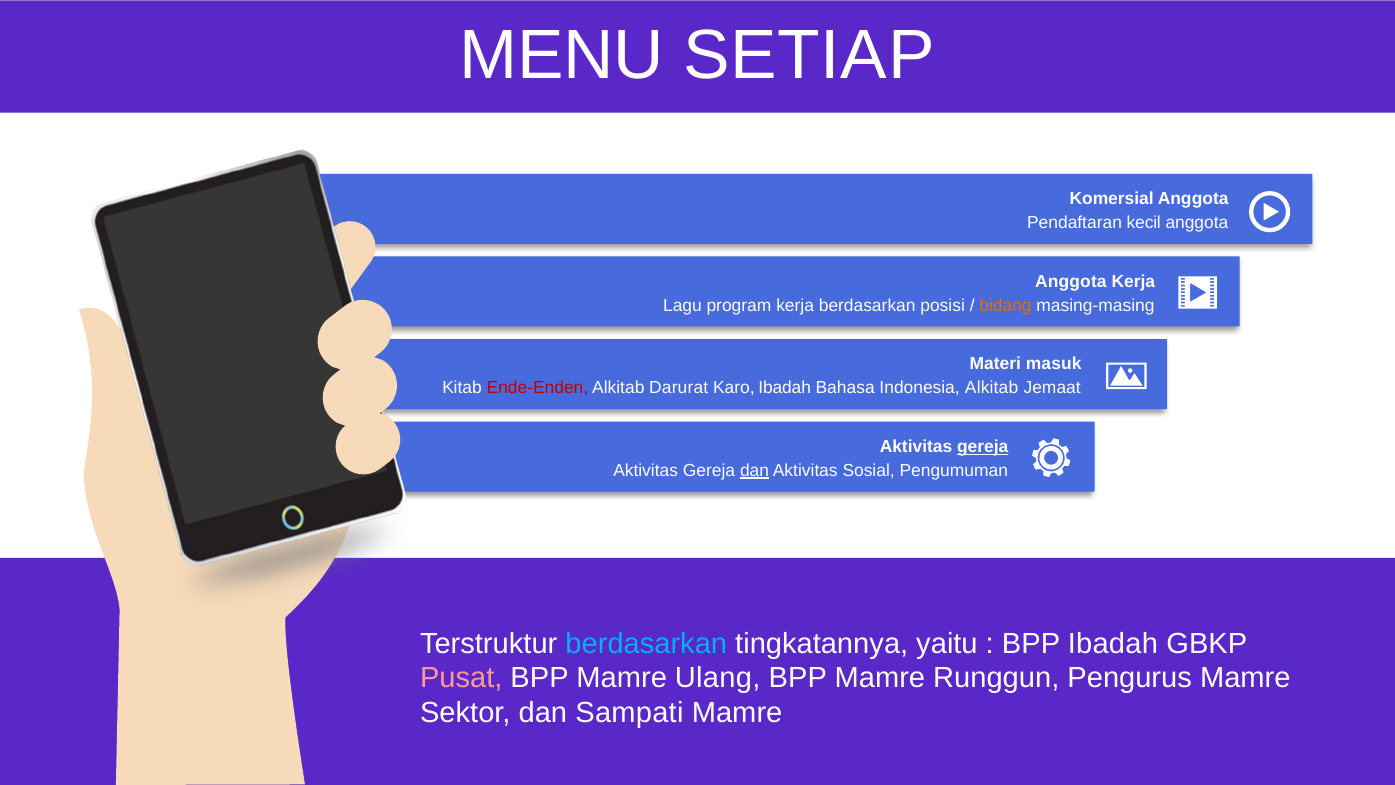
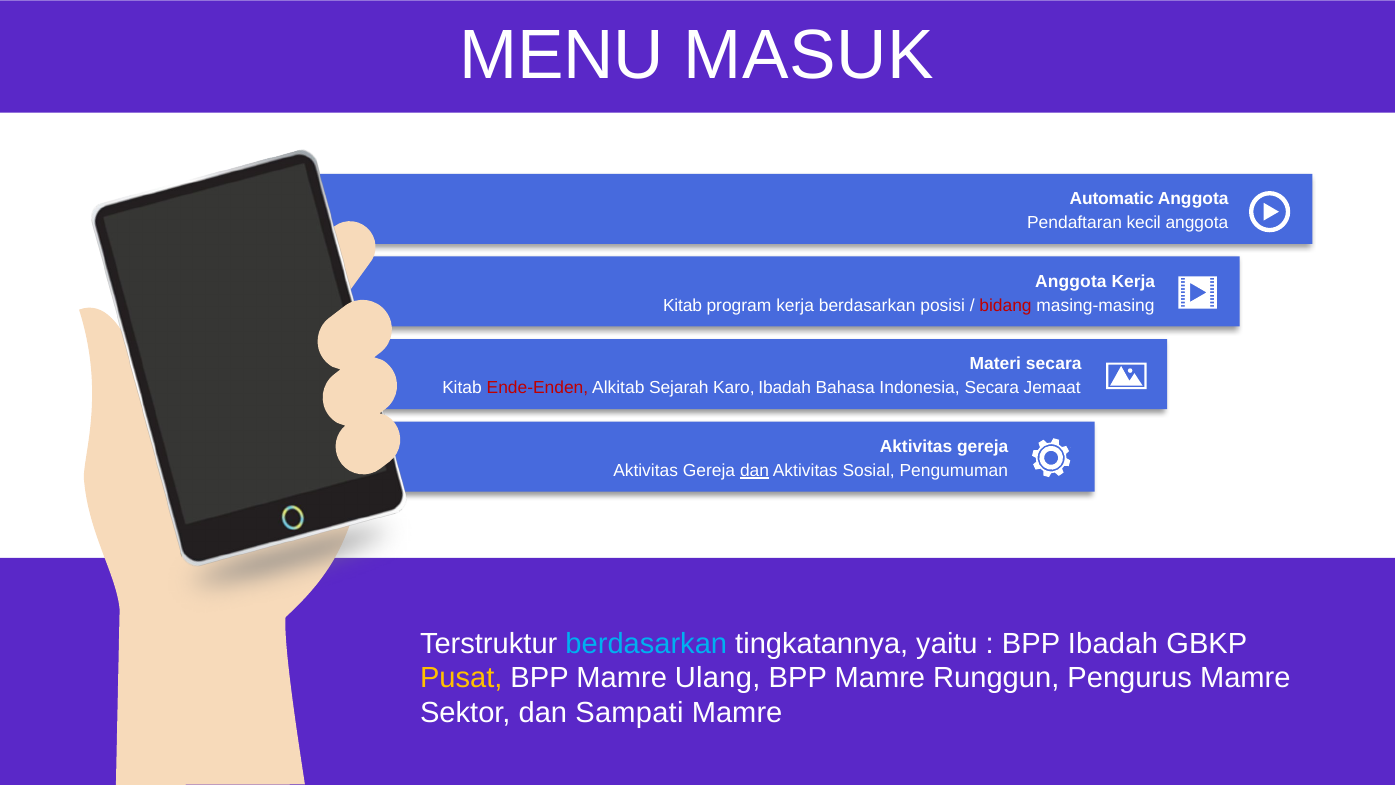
SETIAP: SETIAP -> MASUK (809, 56)
Komersial: Komersial -> Automatic (1112, 199)
Lagu: Lagu -> Kitab (683, 305)
bidang colour: orange -> red (1006, 305)
Materi masuk: masuk -> secara (1054, 364)
Darurat: Darurat -> Sejarah (679, 388)
Indonesia Alkitab: Alkitab -> Secara (992, 388)
gereja underline: present -> none (983, 447)
Pusat colour: pink -> yellow (461, 678)
